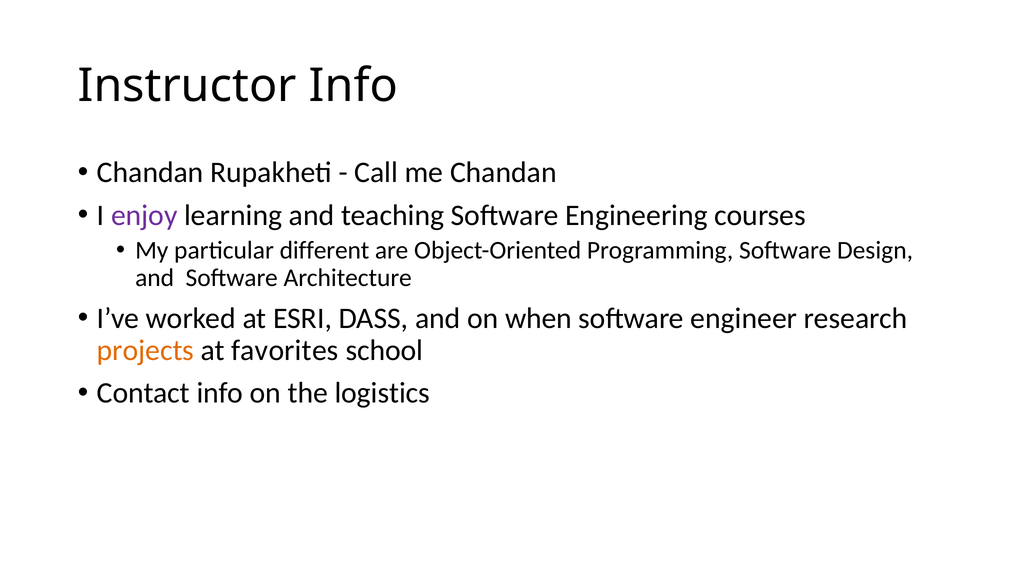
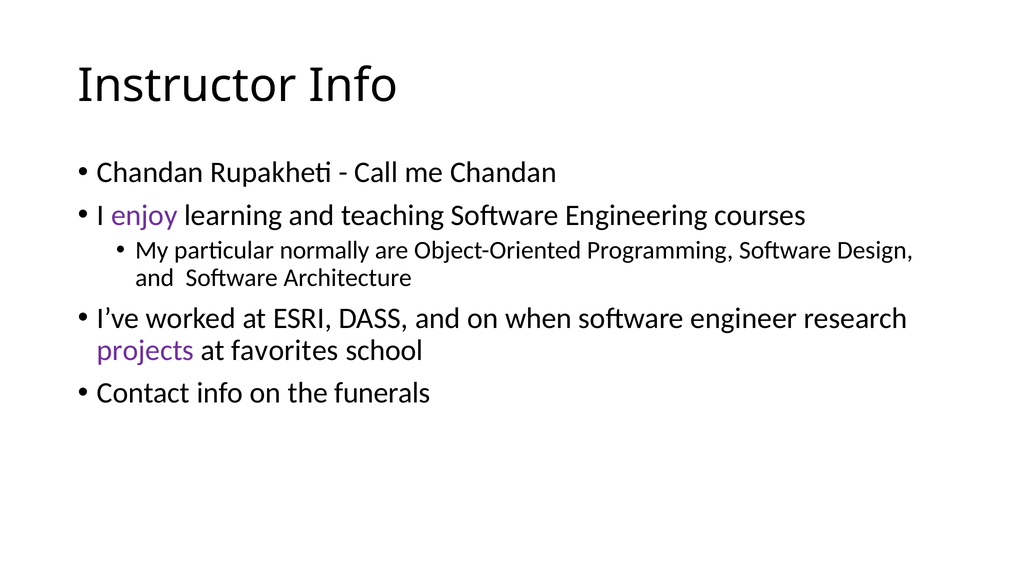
different: different -> normally (325, 250)
projects colour: orange -> purple (145, 350)
logistics: logistics -> funerals (382, 393)
